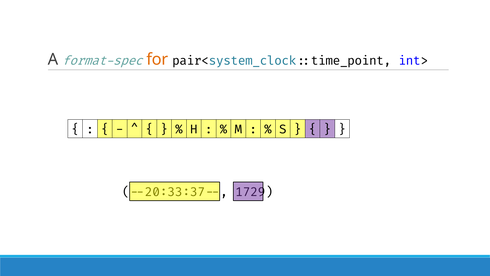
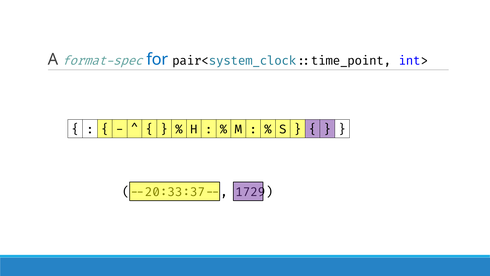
for colour: orange -> blue (157, 59)
